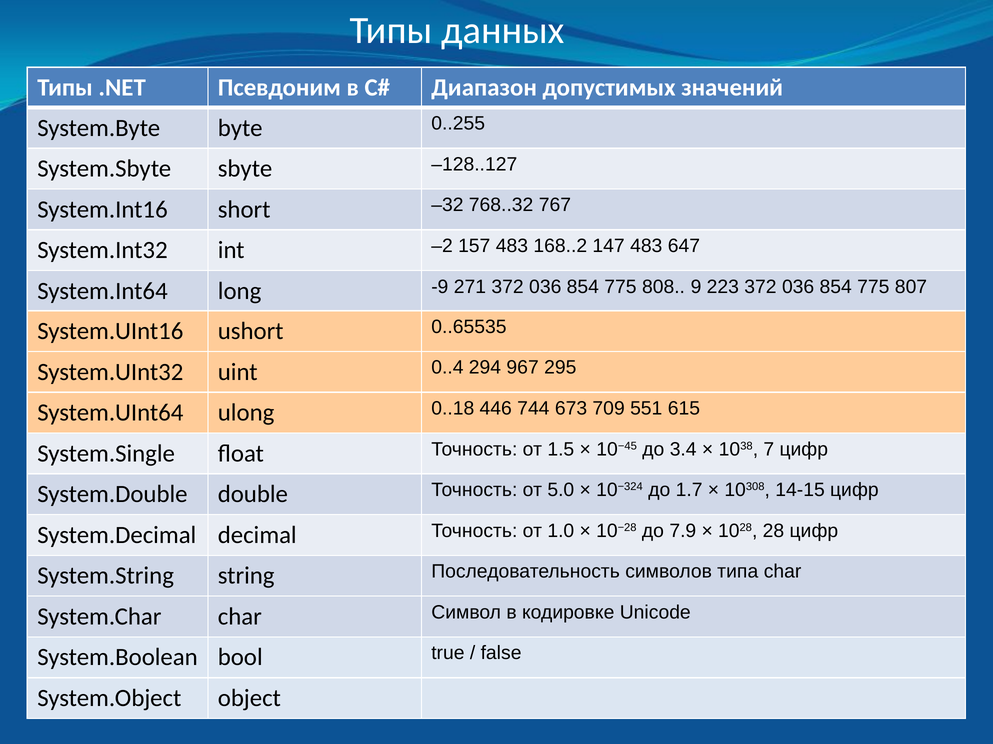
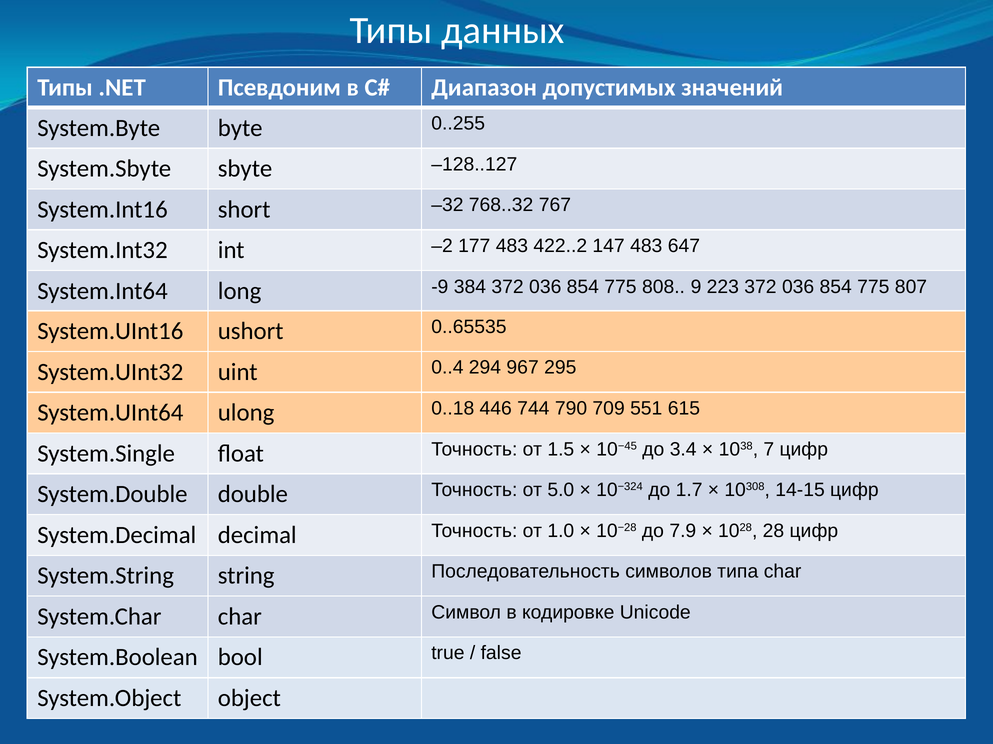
157: 157 -> 177 (474, 246)
168..2: 168..2 -> 422..2 (560, 246)
271: 271 -> 384 (470, 287)
673: 673 -> 790 (571, 409)
